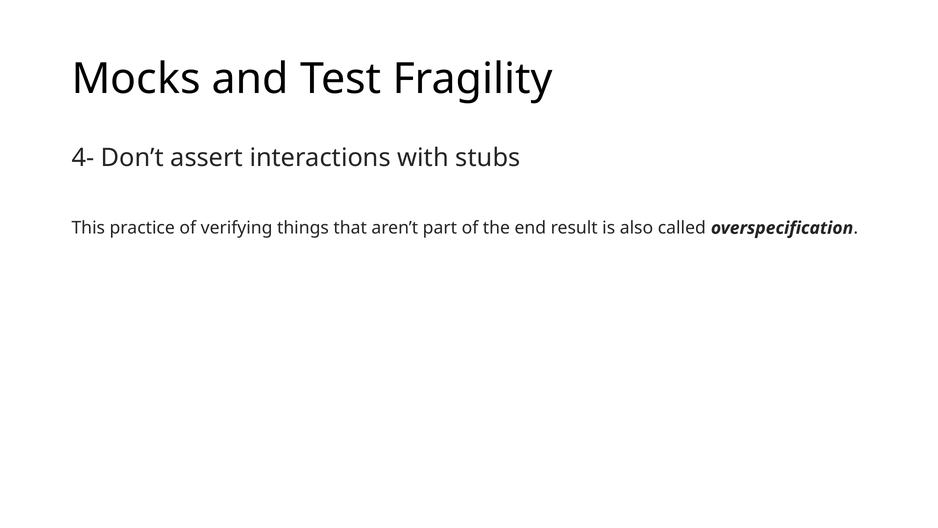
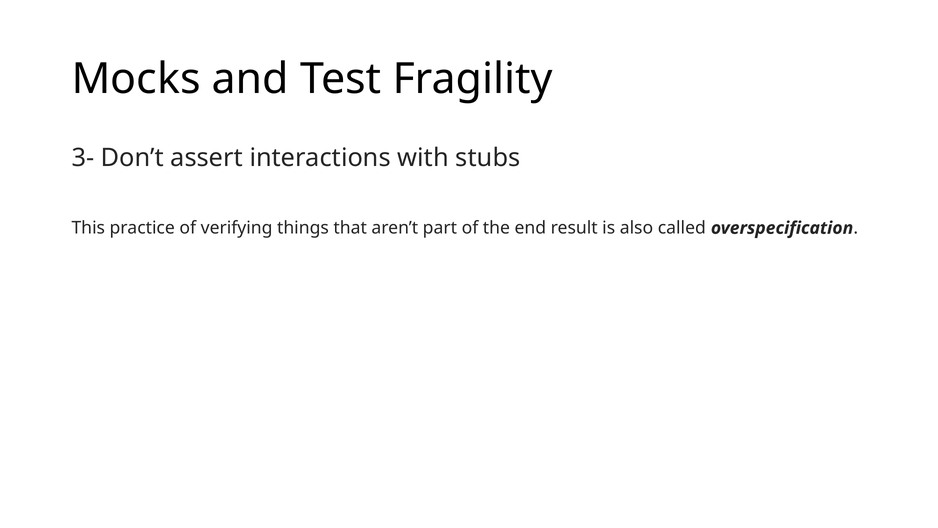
4-: 4- -> 3- (83, 158)
